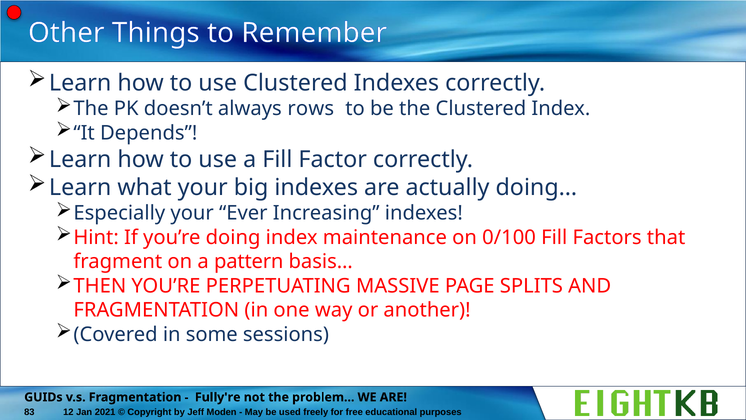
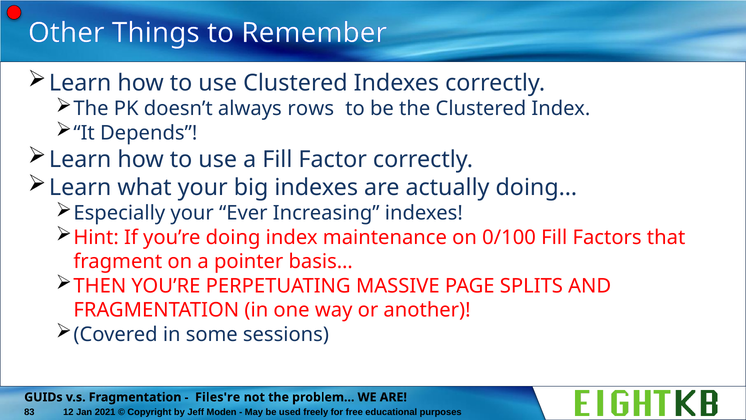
pattern: pattern -> pointer (249, 262)
Fully're: Fully're -> Files're (218, 397)
